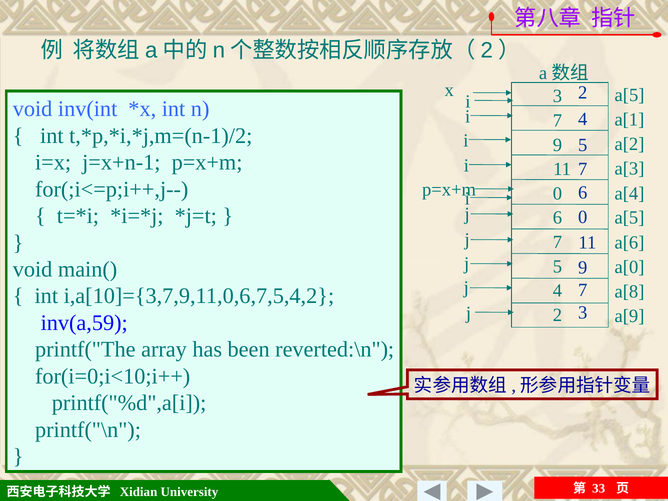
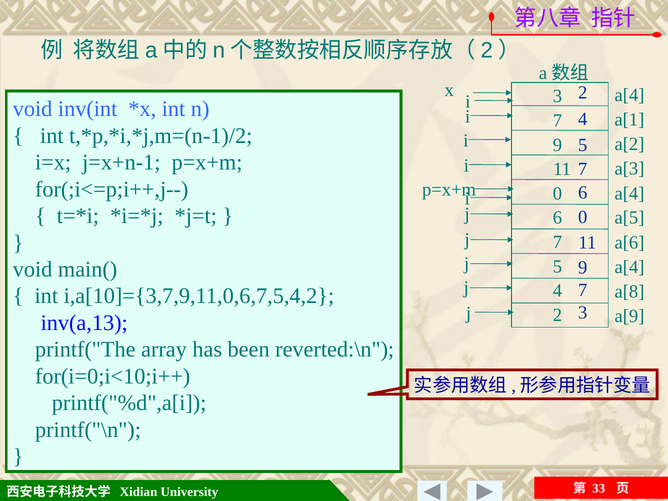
a[5: a[5 -> a[4 (630, 95)
a[0: a[0 -> a[4 (630, 267)
inv(a,59: inv(a,59 -> inv(a,13 (84, 323)
